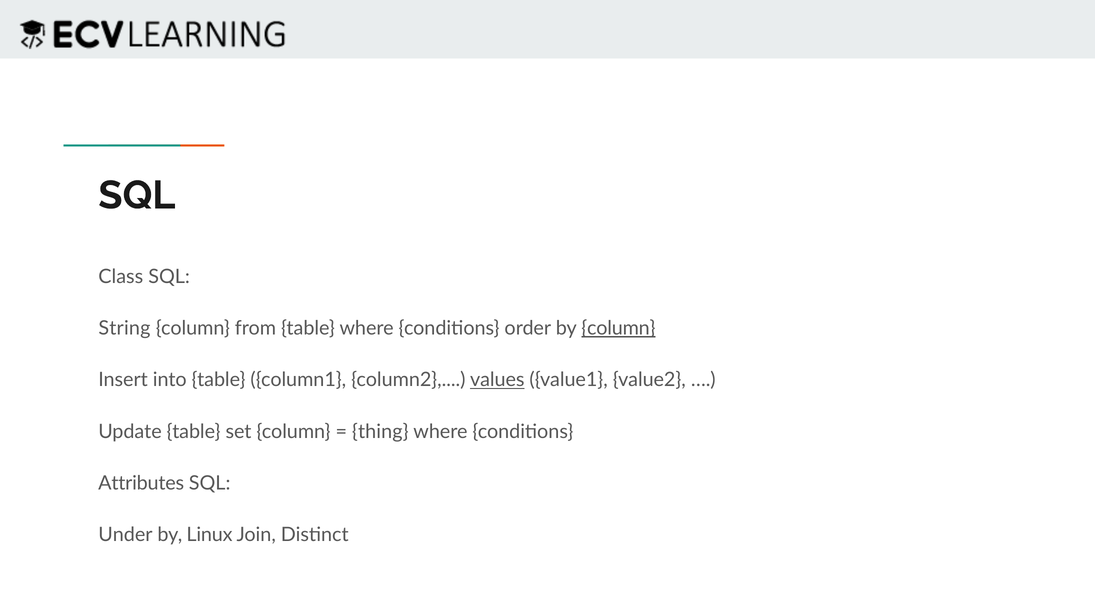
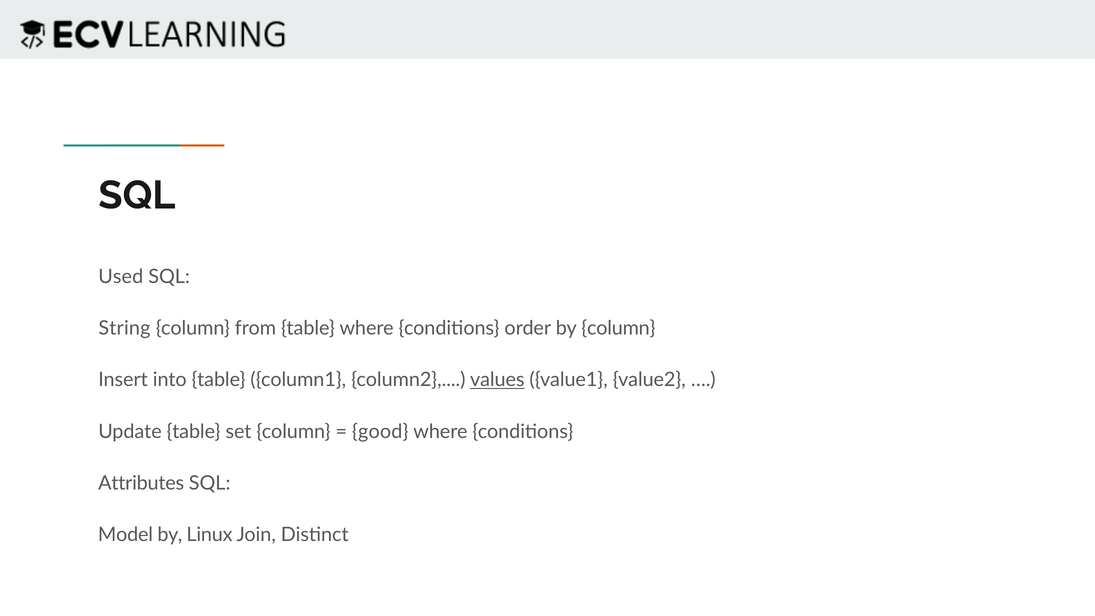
Class: Class -> Used (121, 277)
column underline: present -> none (618, 328)
thing: thing -> good (380, 432)
Under: Under -> Model (125, 535)
